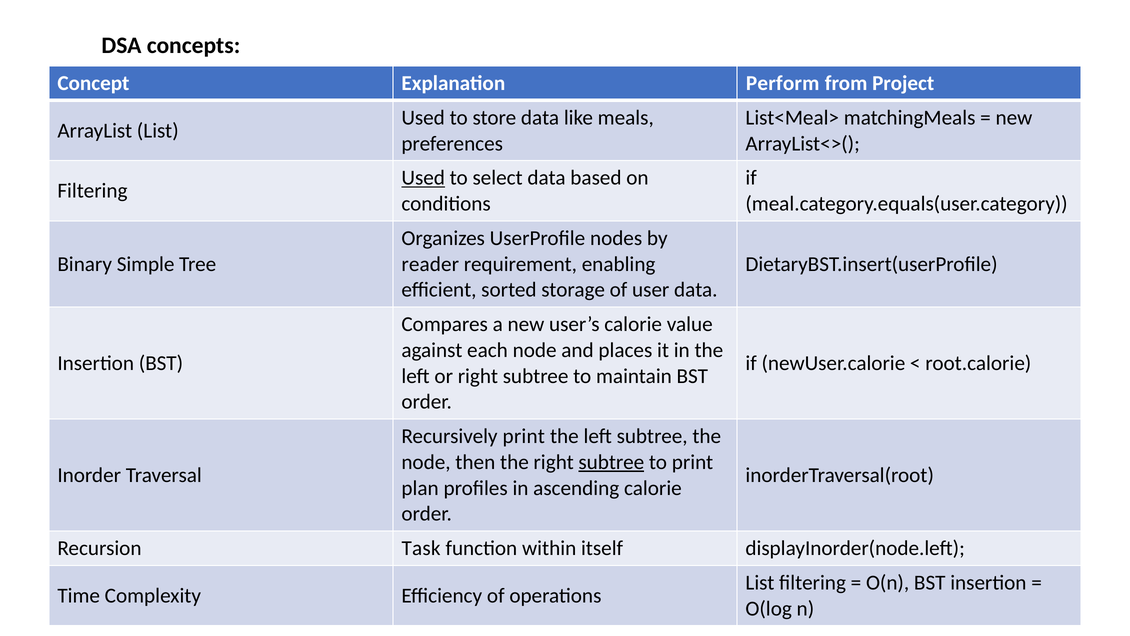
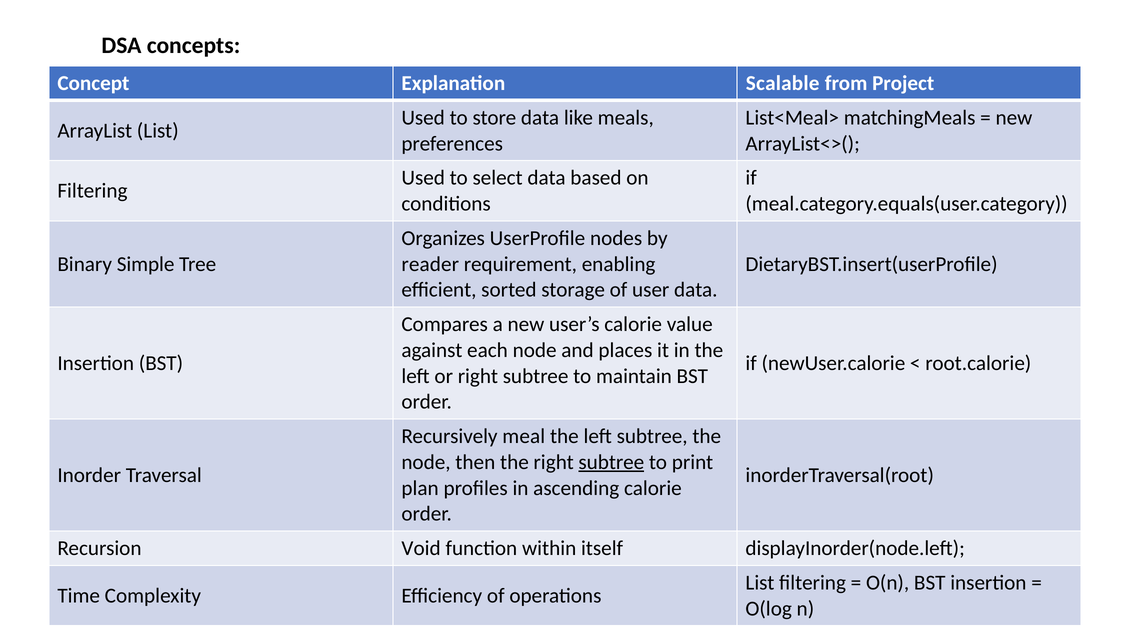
Perform: Perform -> Scalable (783, 83)
Used underline: present -> none (423, 178)
Recursively print: print -> meal (524, 436)
Task: Task -> Void (421, 548)
